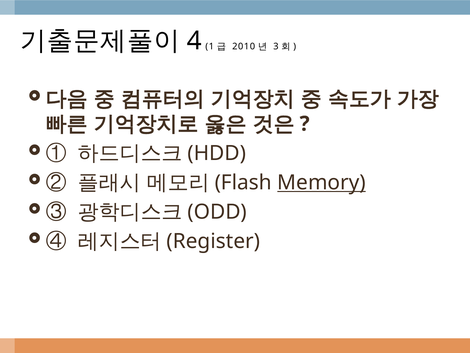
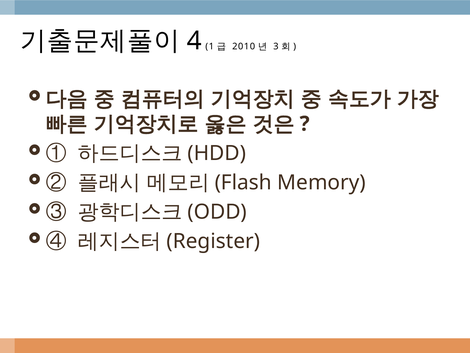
Memory underline: present -> none (322, 182)
